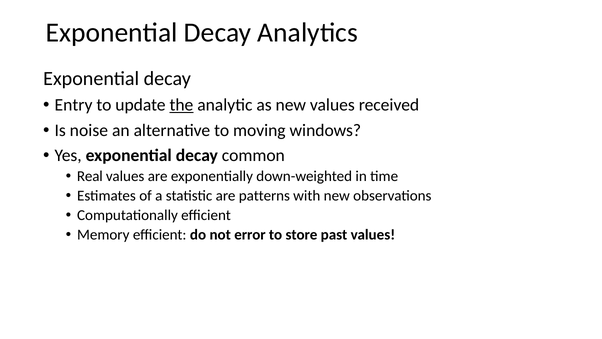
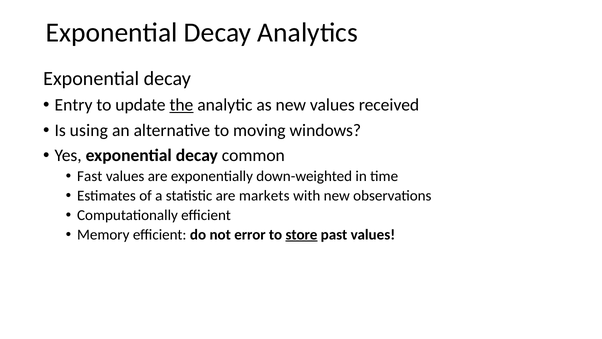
noise: noise -> using (89, 130)
Real: Real -> Fast (90, 176)
patterns: patterns -> markets (264, 196)
store underline: none -> present (301, 234)
